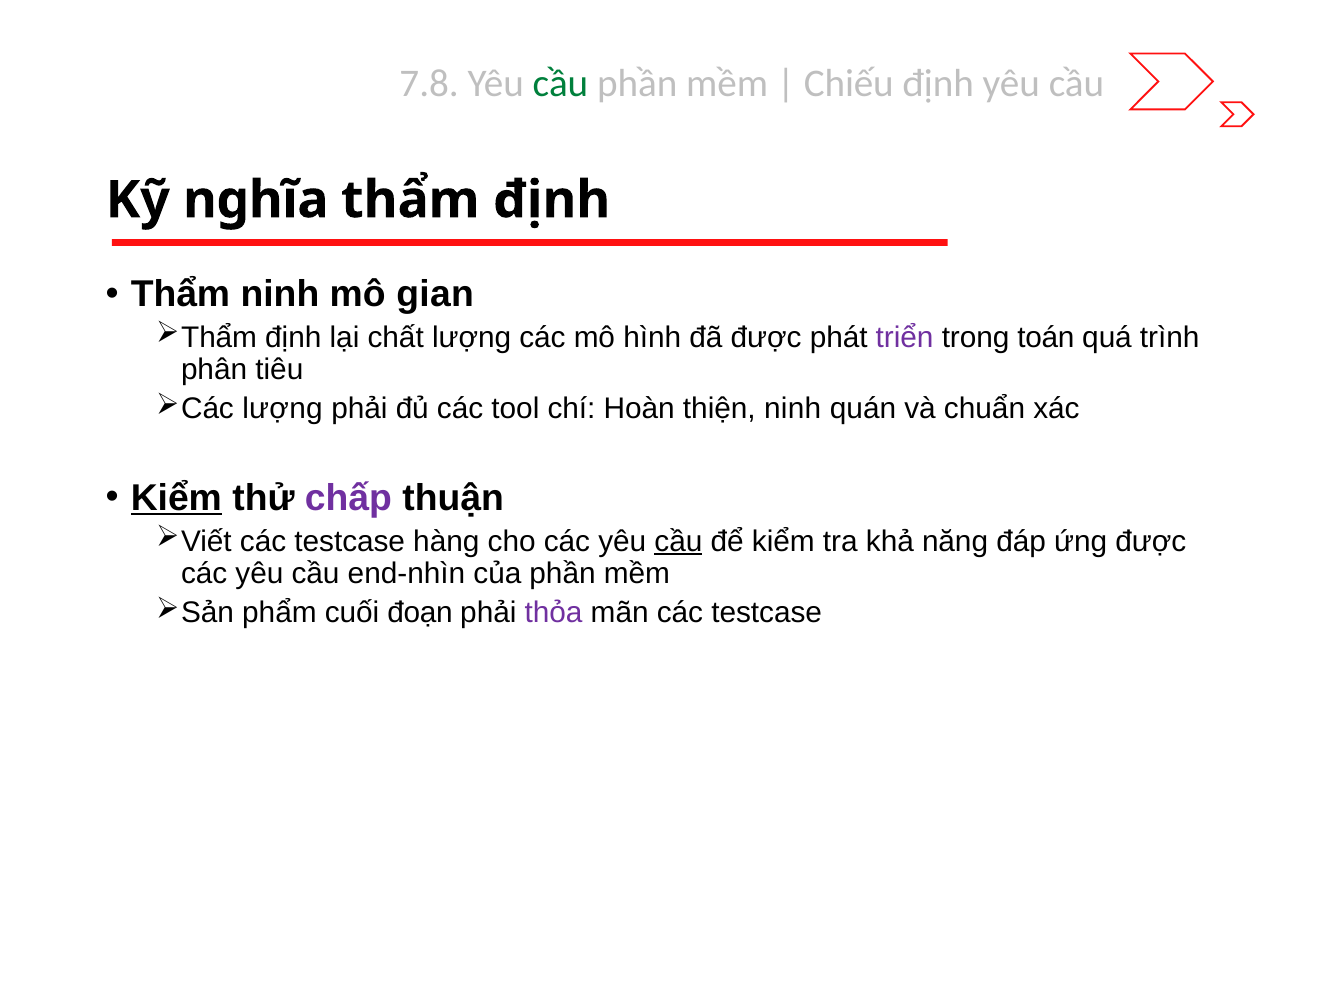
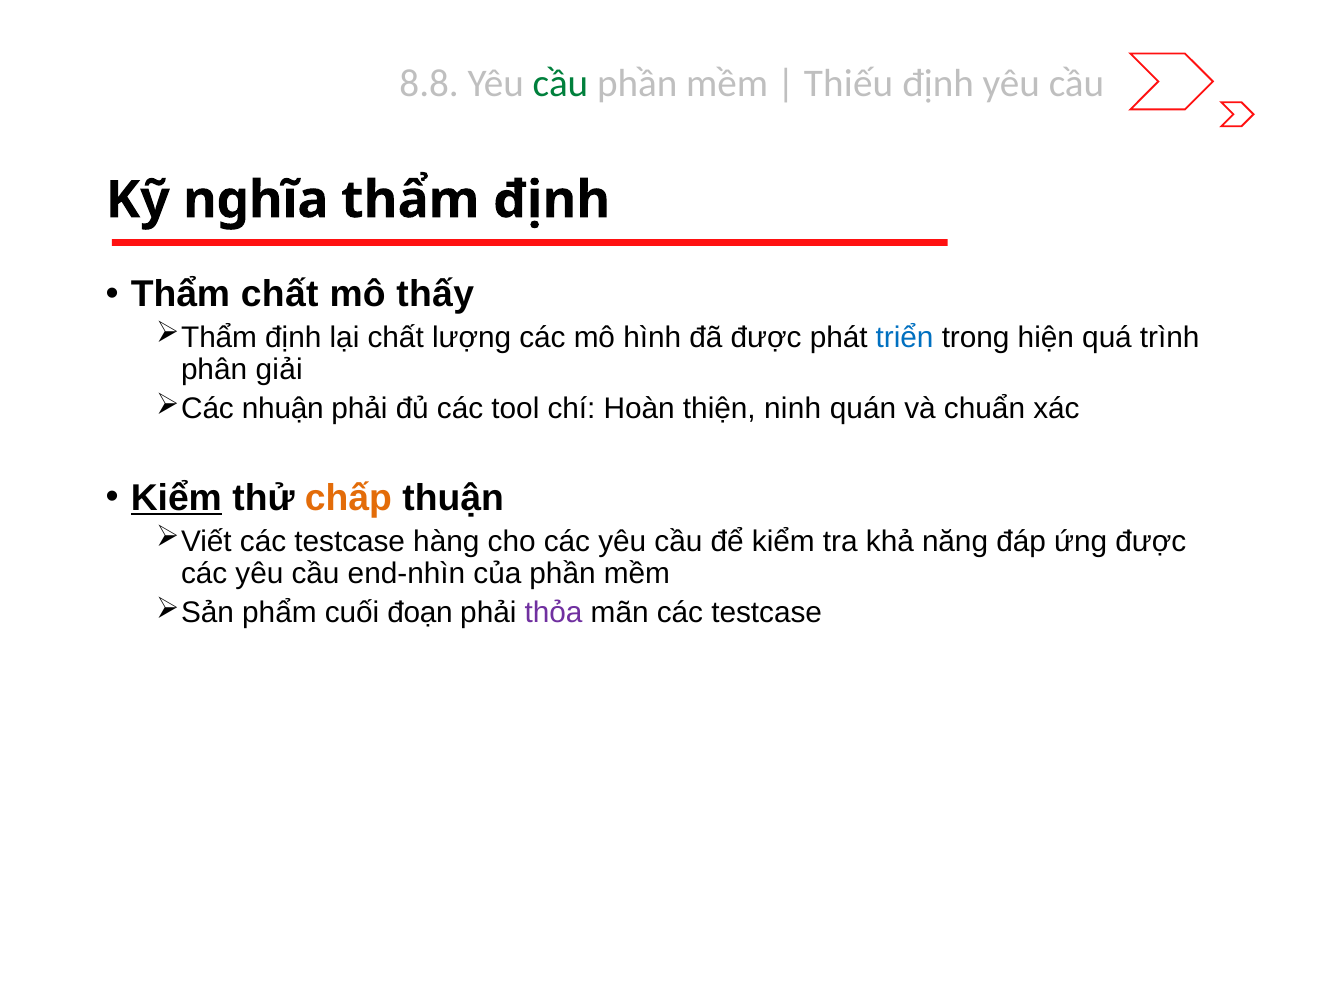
7.8: 7.8 -> 8.8 (429, 84)
Chiếu: Chiếu -> Thiếu (849, 84)
Thẩm ninh: ninh -> chất (280, 295)
gian: gian -> thấy (435, 295)
triển colour: purple -> blue (905, 338)
toán: toán -> hiện (1046, 338)
tiêu: tiêu -> giải (279, 370)
lượng: lượng -> nhuận (283, 409)
chấp colour: purple -> orange (348, 498)
cầu underline: present -> none (678, 542)
